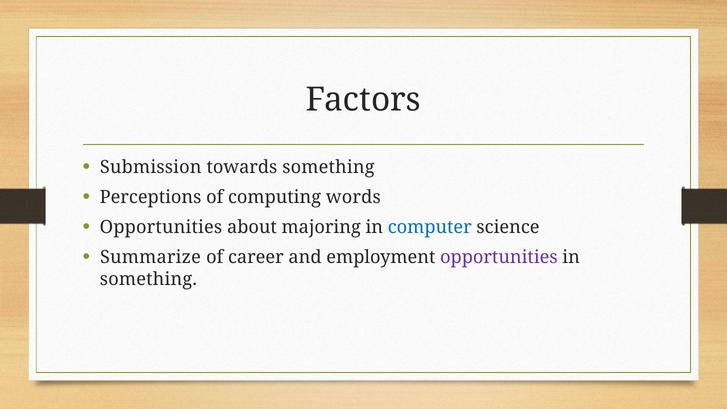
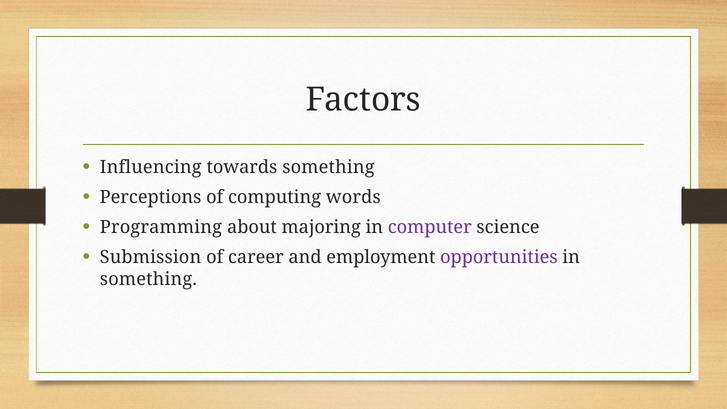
Submission: Submission -> Influencing (151, 167)
Opportunities: Opportunities -> Programming (161, 227)
computer colour: blue -> purple (430, 227)
Summarize: Summarize -> Submission (150, 257)
